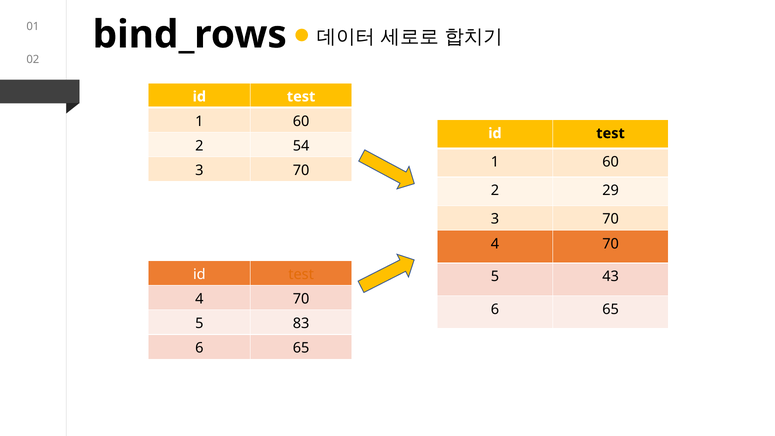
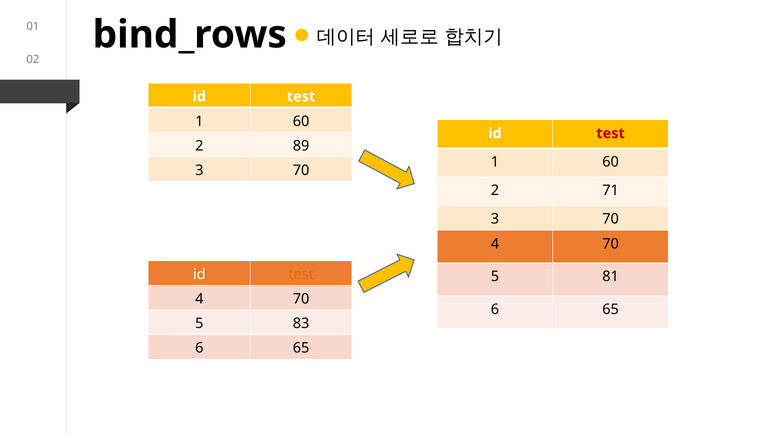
test colour: black -> red (611, 133)
54: 54 -> 89 (301, 146)
29: 29 -> 71 (611, 191)
43: 43 -> 81 (611, 276)
